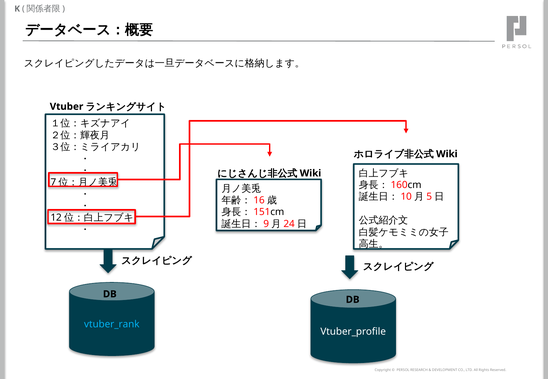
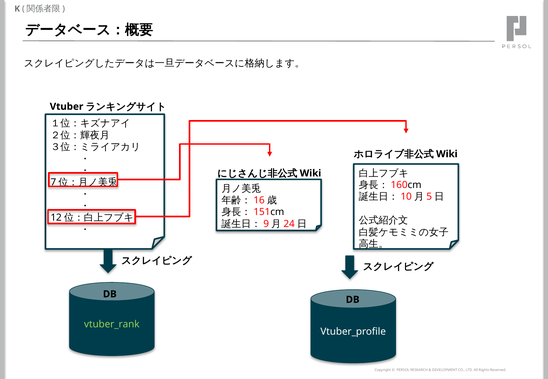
vtuber_rank colour: light blue -> light green (112, 325)
